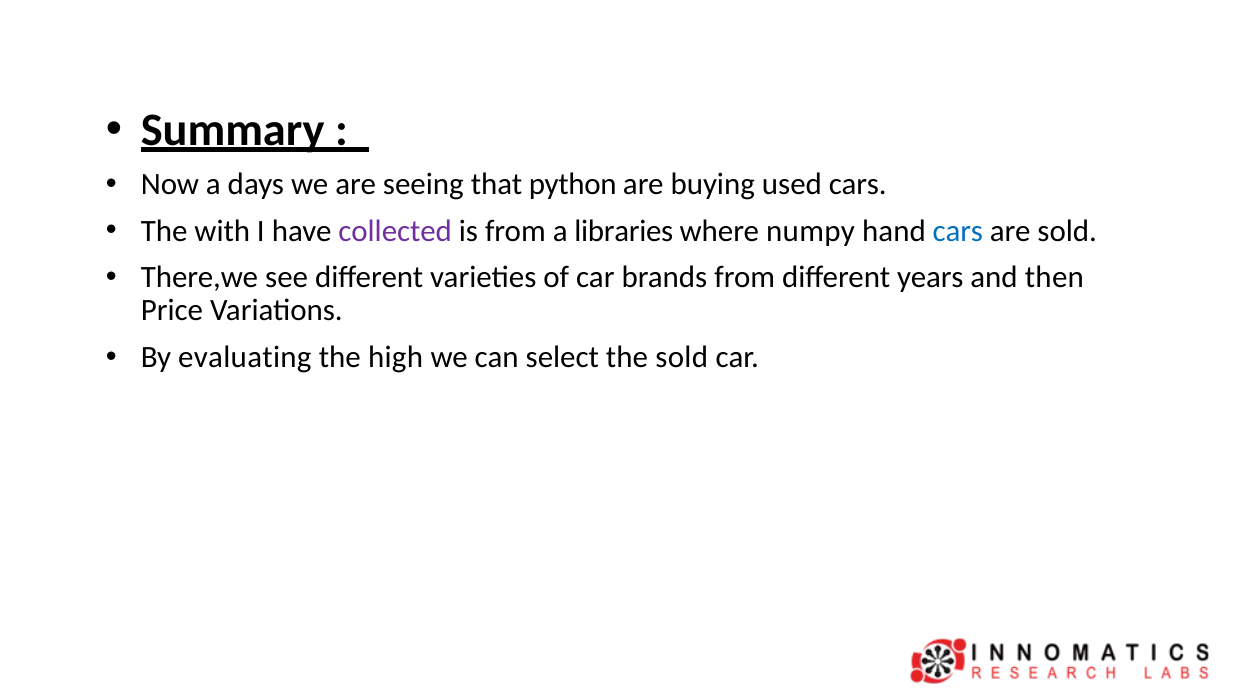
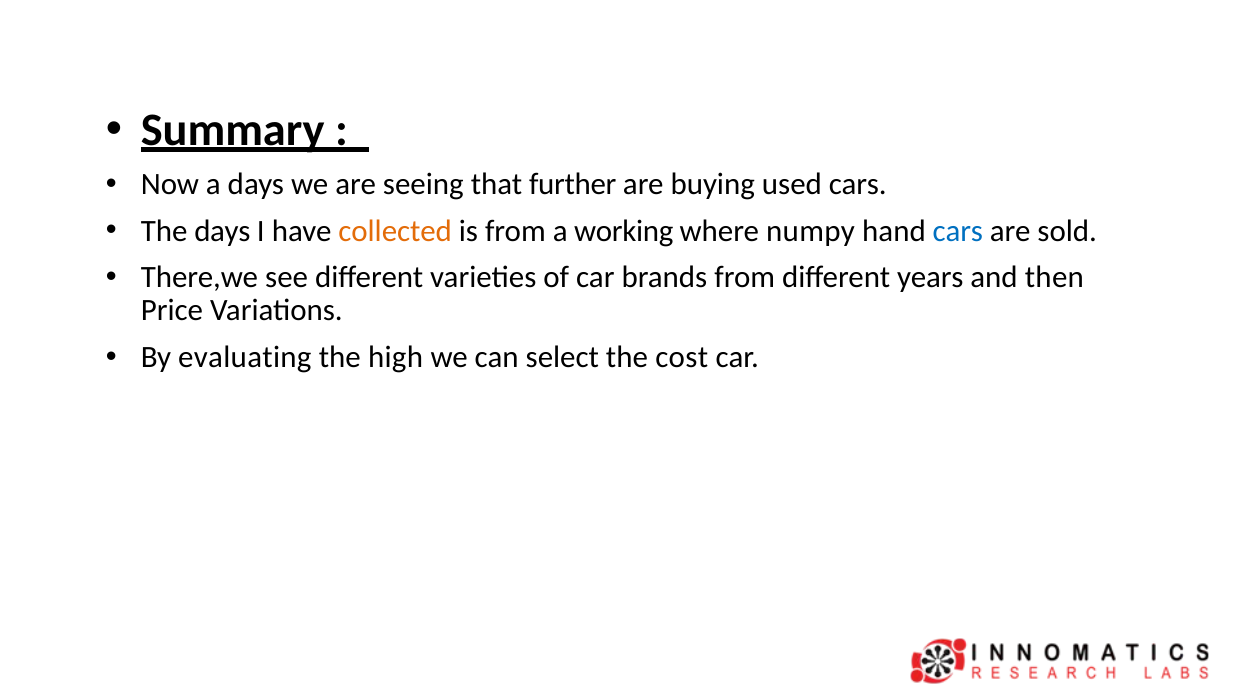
python: python -> further (573, 184)
The with: with -> days (222, 231)
collected colour: purple -> orange (395, 231)
libraries: libraries -> working (624, 231)
the sold: sold -> cost (682, 357)
